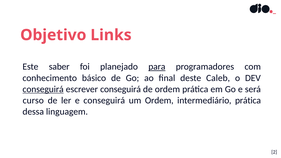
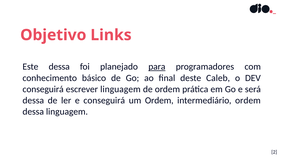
Este saber: saber -> dessa (59, 67)
conseguirá underline: present -> none (43, 89)
escrever conseguirá: conseguirá -> linguagem (120, 89)
curso: curso -> dessa (33, 100)
intermediário prática: prática -> ordem (248, 100)
